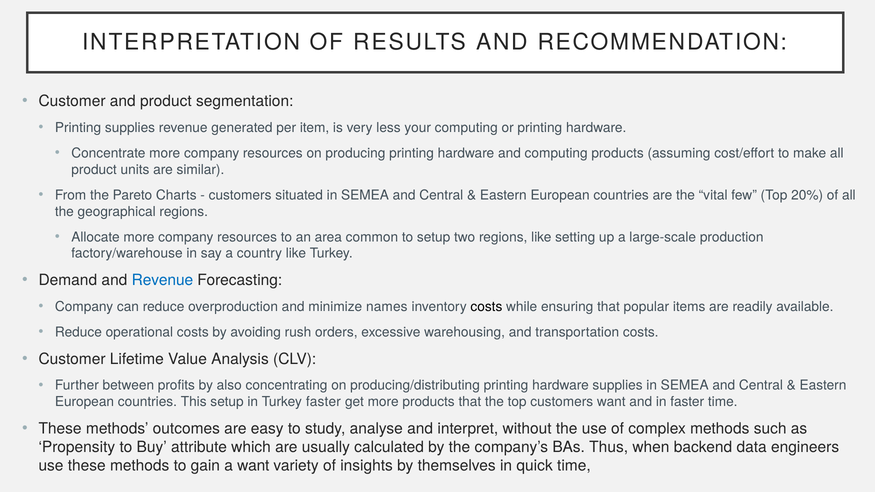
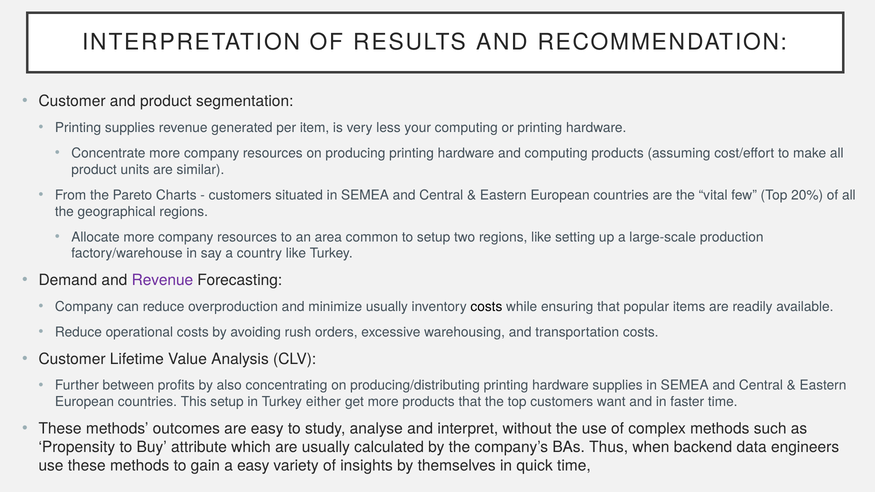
Revenue colour: blue -> purple (162, 280)
minimize names: names -> usually (387, 307)
Turkey faster: faster -> either (323, 402)
a want: want -> easy (253, 466)
